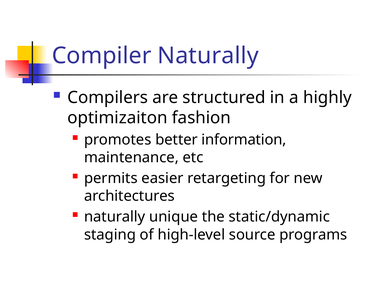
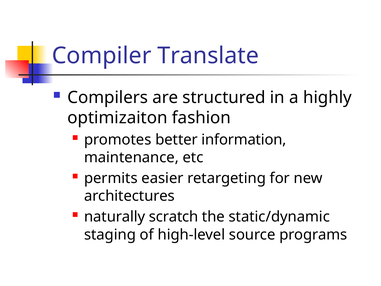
Compiler Naturally: Naturally -> Translate (208, 56)
unique: unique -> scratch (174, 217)
